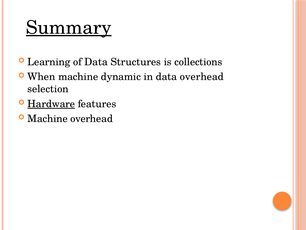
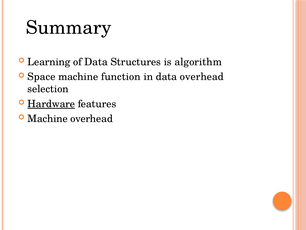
Summary underline: present -> none (69, 28)
collections: collections -> algorithm (198, 62)
When: When -> Space (41, 77)
dynamic: dynamic -> function (121, 77)
